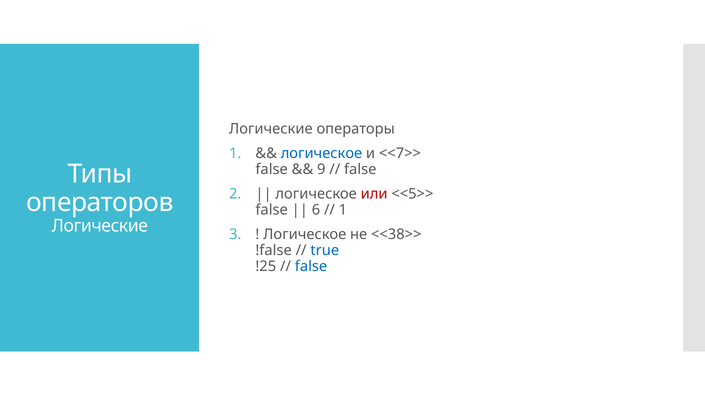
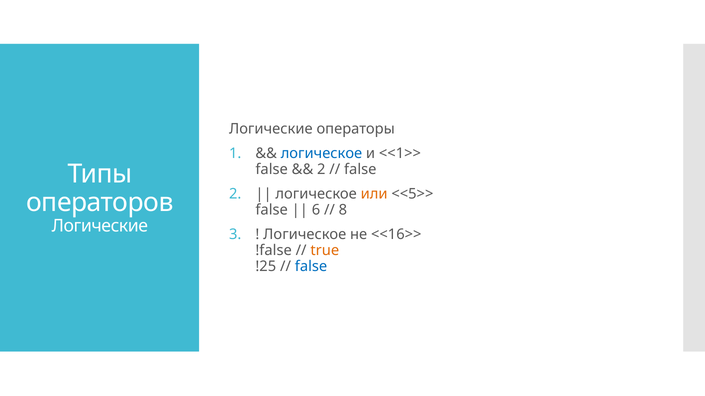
<<7>>: <<7>> -> <<1>> (400, 154)
9: 9 -> 2 (321, 170)
или colour: red -> orange (374, 194)
1: 1 -> 8 (343, 210)
<<38>>: <<38>> -> <<16>> (396, 235)
true colour: blue -> orange (325, 251)
